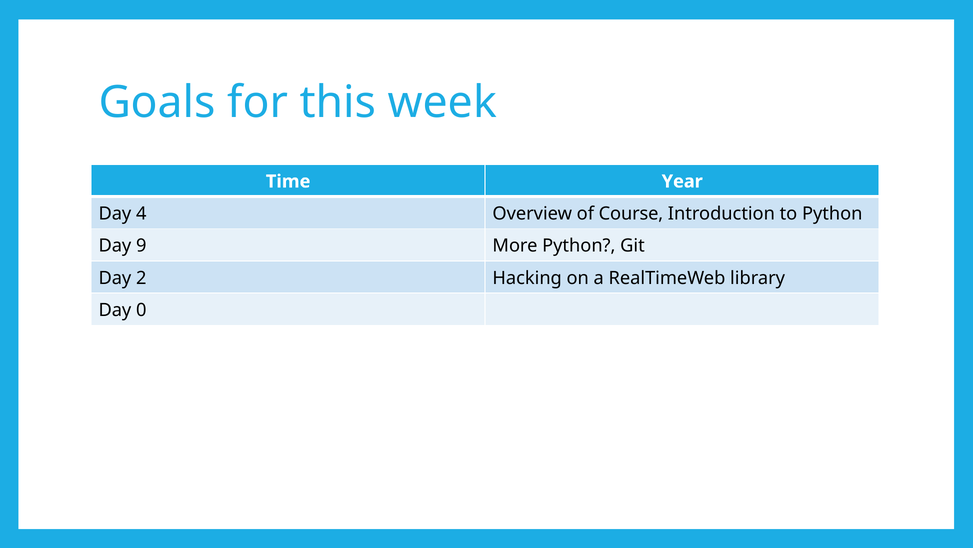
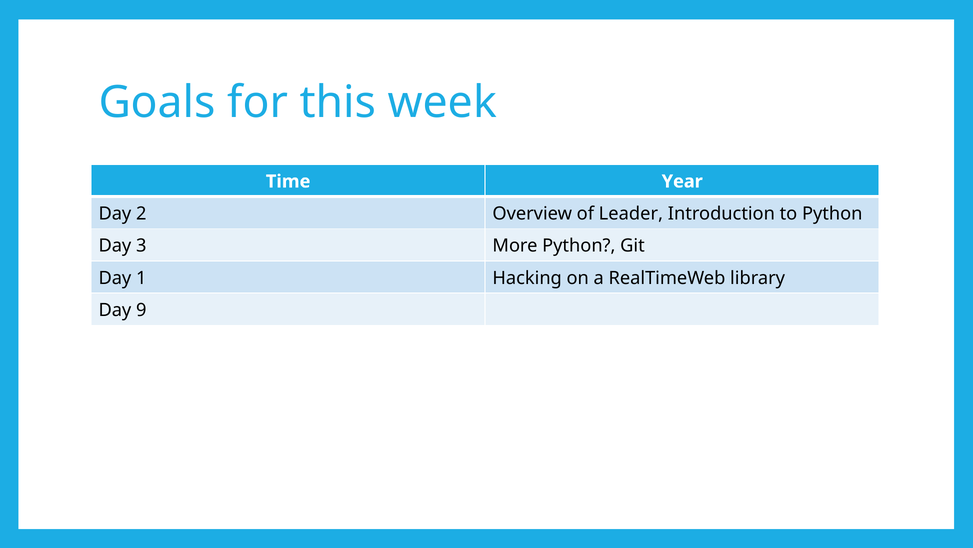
4: 4 -> 2 (141, 213)
Course: Course -> Leader (631, 213)
9: 9 -> 3 (141, 246)
2: 2 -> 1 (141, 278)
0: 0 -> 9 (141, 310)
